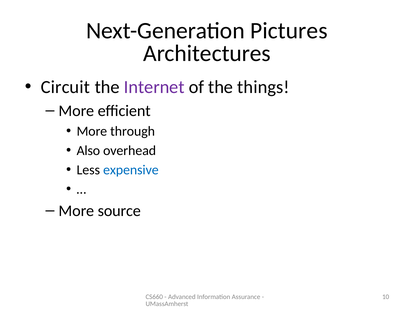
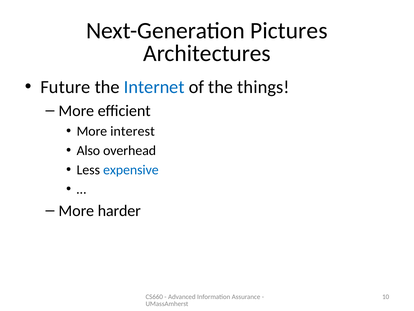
Circuit: Circuit -> Future (65, 87)
Internet colour: purple -> blue (154, 87)
through: through -> interest (133, 131)
source: source -> harder (119, 210)
